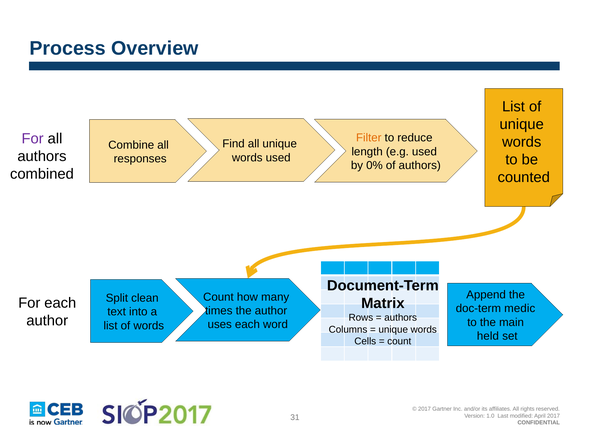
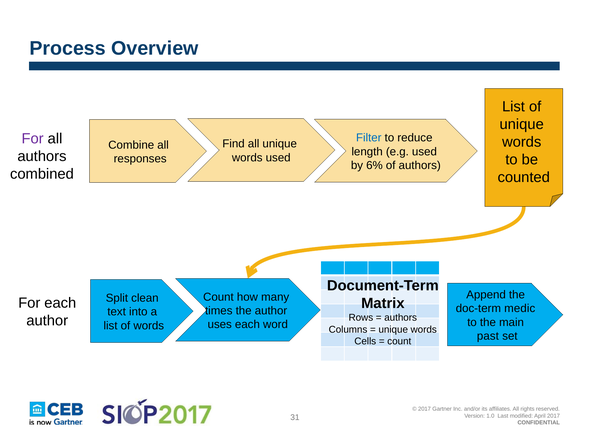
Filter colour: orange -> blue (369, 138)
0%: 0% -> 6% (374, 165)
held: held -> past (488, 336)
